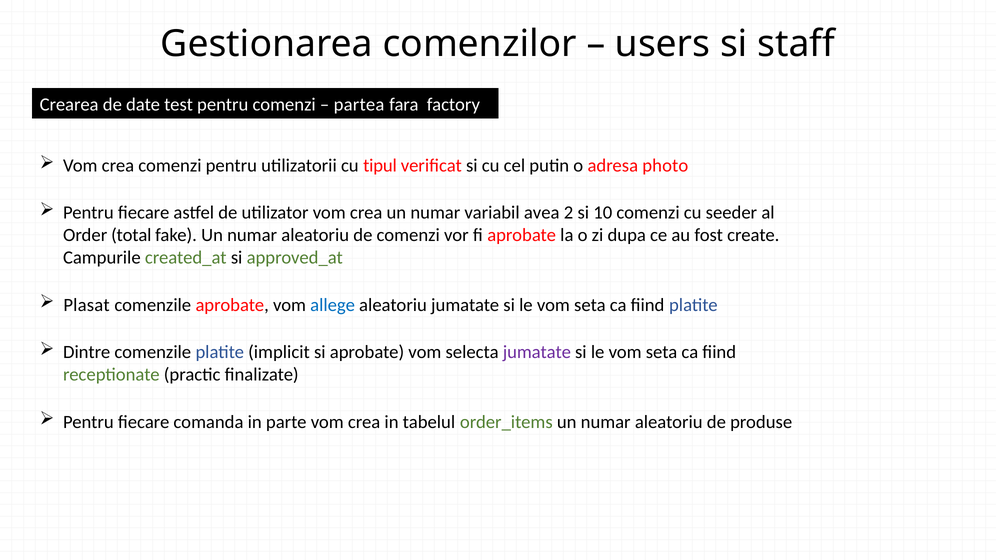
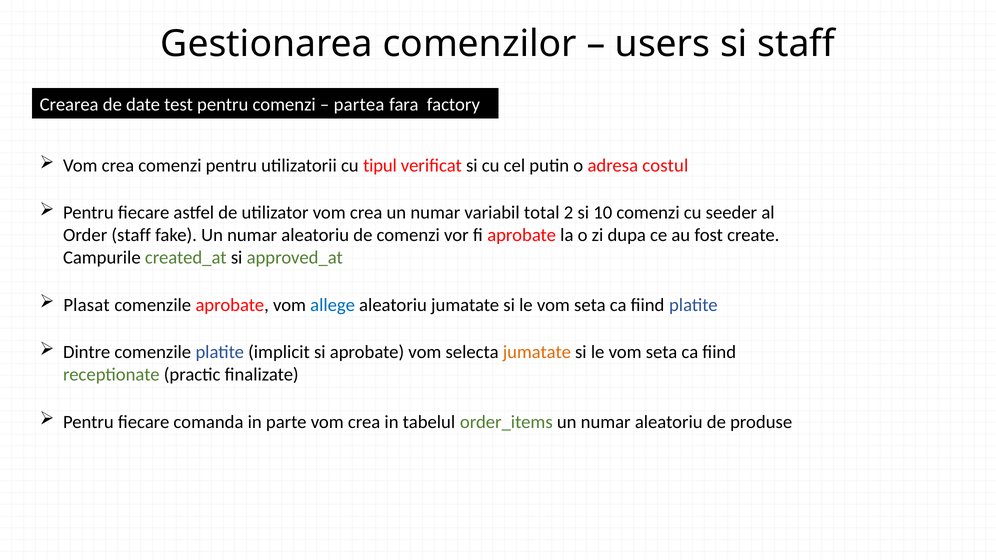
photo: photo -> costul (665, 166)
avea: avea -> total (542, 213)
Order total: total -> staff (131, 235)
jumatate colour: purple -> orange (537, 352)
